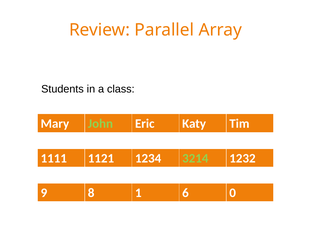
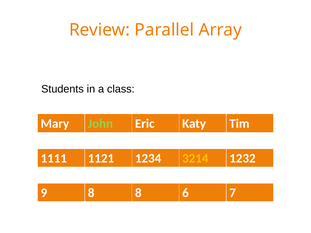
3214 colour: light green -> yellow (195, 159)
8 1: 1 -> 8 (138, 193)
0: 0 -> 7 (233, 193)
